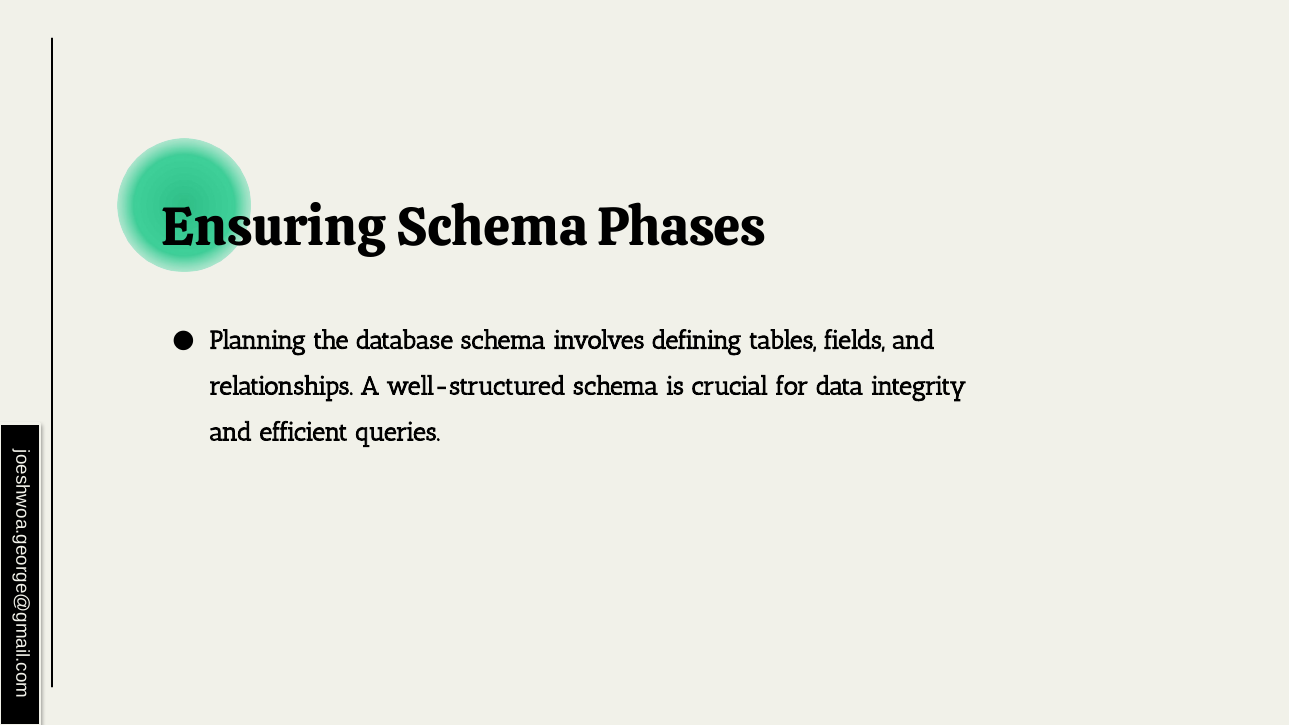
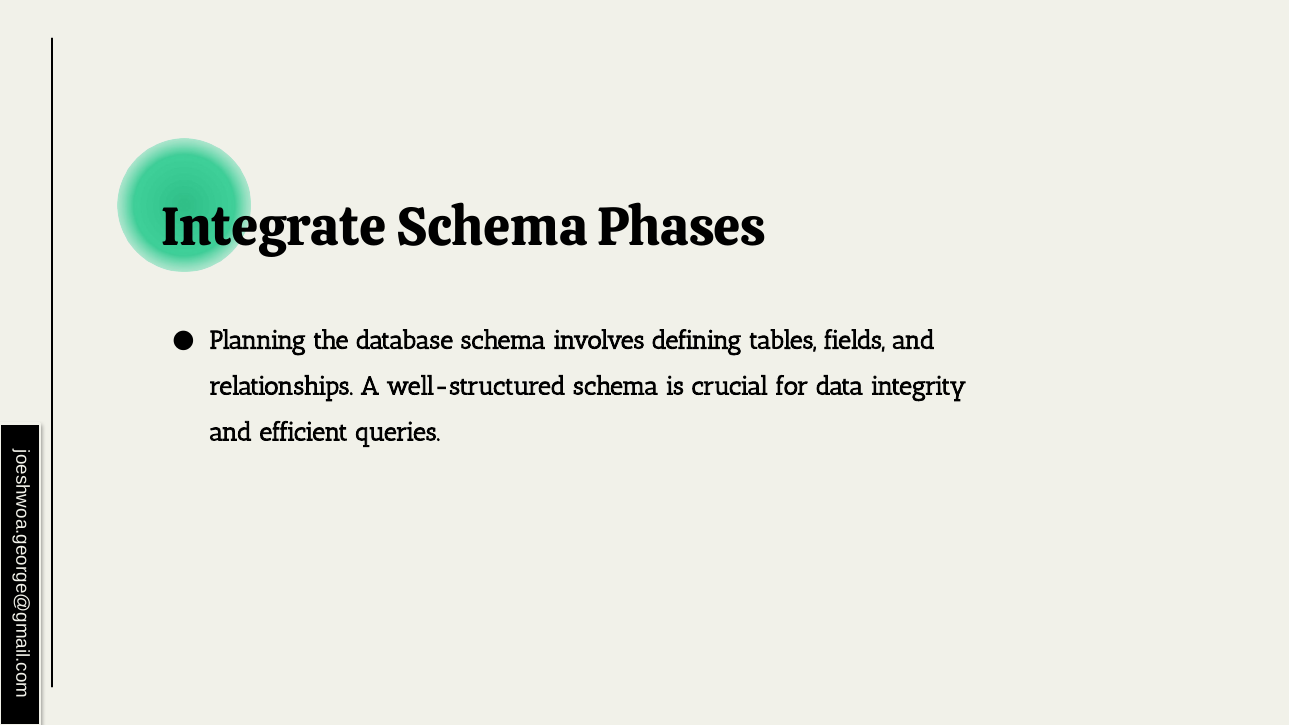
Ensuring: Ensuring -> Integrate (274, 228)
